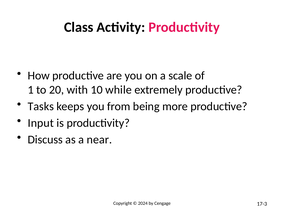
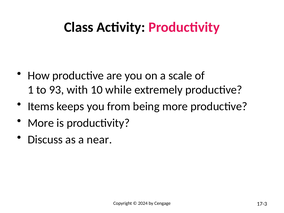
20: 20 -> 93 (57, 90)
Tasks: Tasks -> Items (41, 106)
Input: Input -> More (41, 123)
